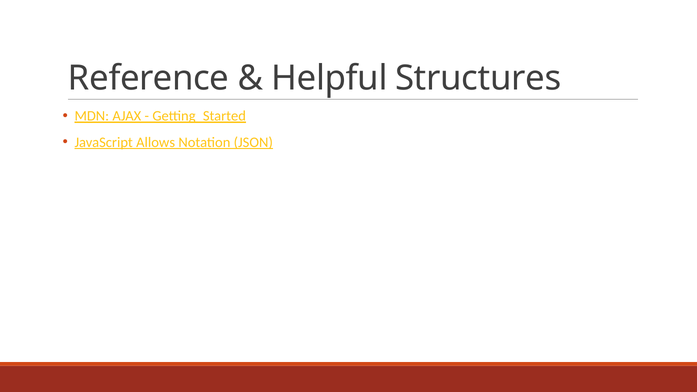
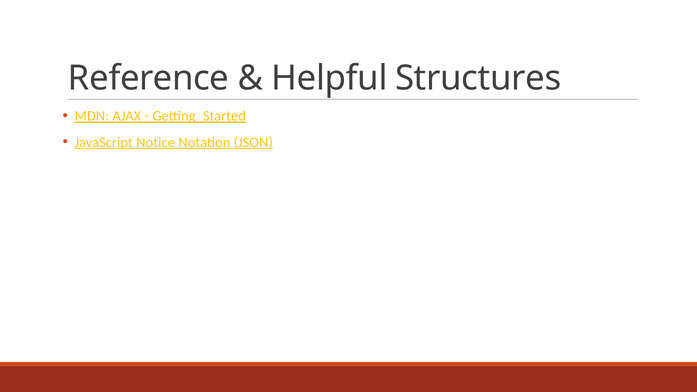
Allows: Allows -> Notice (156, 142)
